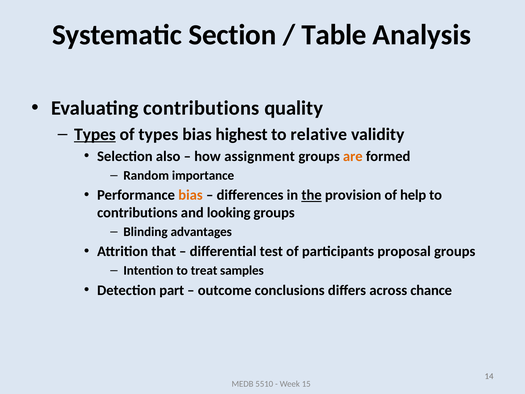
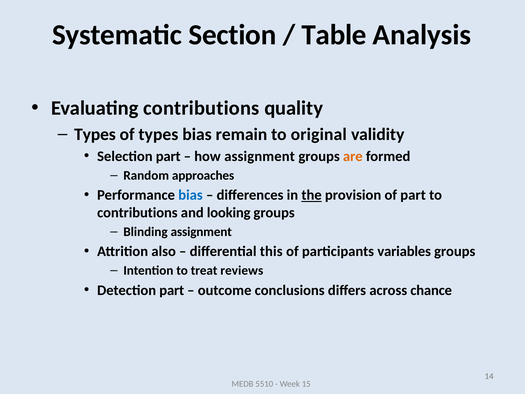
Types underline: present -> none (95, 134)
highest: highest -> remain (241, 134)
relative: relative -> original (319, 134)
Selection also: also -> part (168, 156)
importance: importance -> approaches (203, 175)
bias colour: orange -> blue (191, 195)
of help: help -> part (413, 195)
Blinding advantages: advantages -> assignment (201, 232)
that: that -> also (164, 251)
test: test -> this (271, 251)
proposal: proposal -> variables (404, 251)
samples: samples -> reviews (242, 270)
